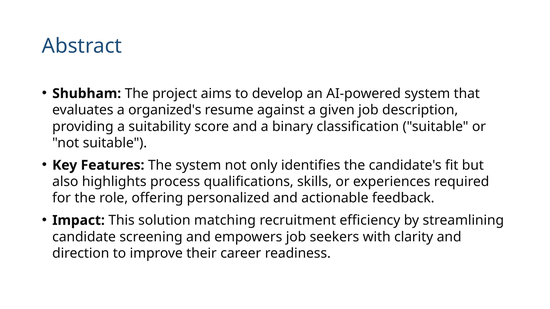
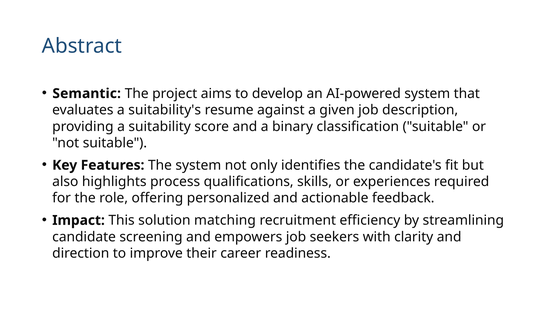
Shubham: Shubham -> Semantic (87, 94)
organized's: organized's -> suitability's (165, 110)
